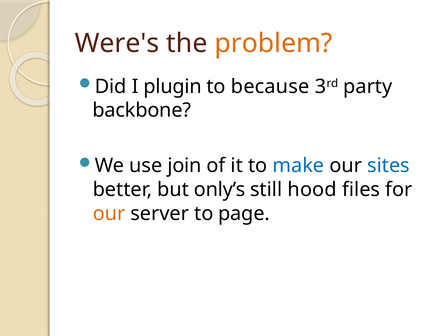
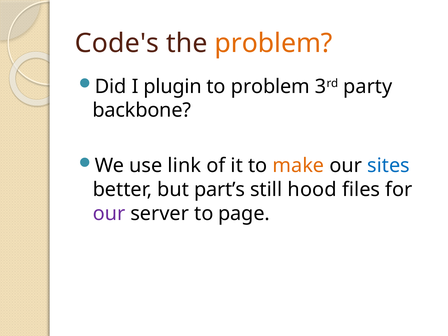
Were's: Were's -> Code's (117, 43)
to because: because -> problem (270, 86)
join: join -> link (184, 166)
make colour: blue -> orange (298, 166)
only’s: only’s -> part’s (220, 190)
our colour: orange -> purple (109, 213)
